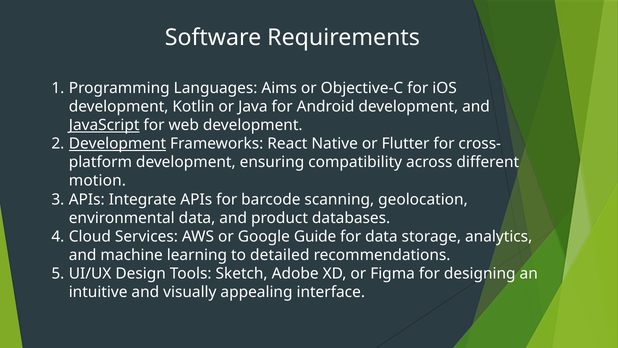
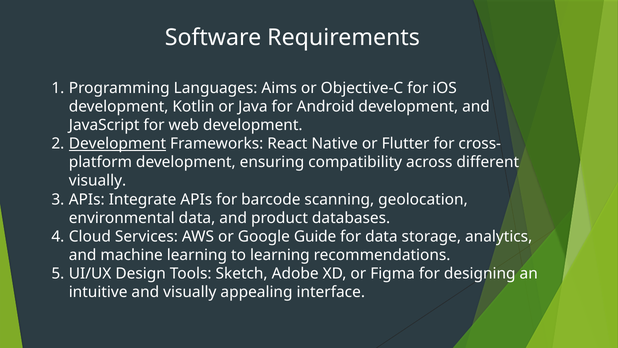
JavaScript underline: present -> none (104, 125)
motion: motion -> visually (97, 181)
to detailed: detailed -> learning (280, 255)
